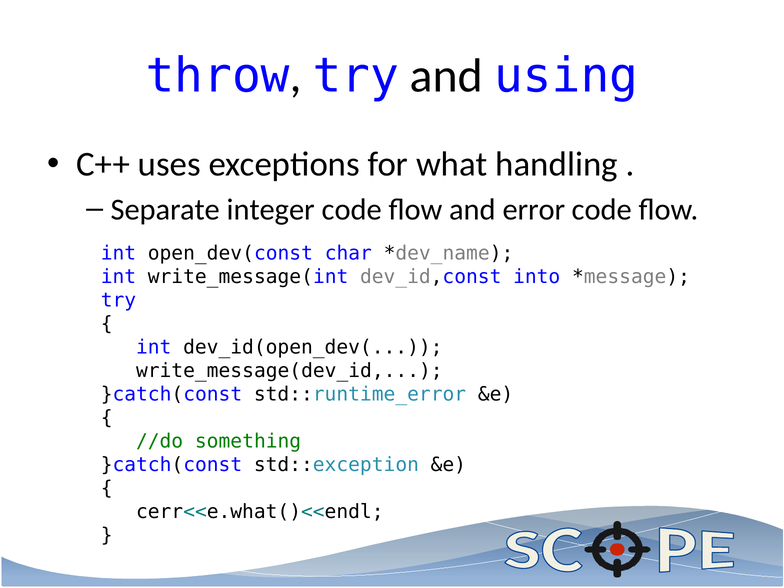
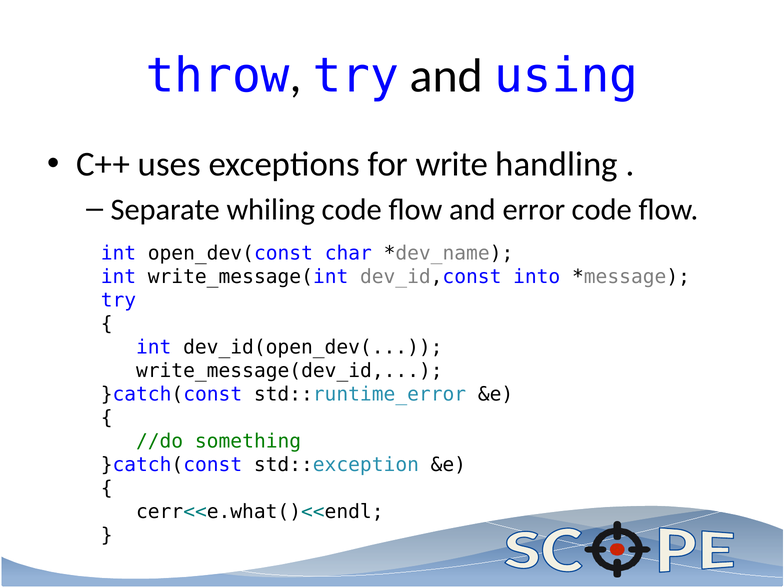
what: what -> write (452, 164)
integer: integer -> whiling (271, 209)
